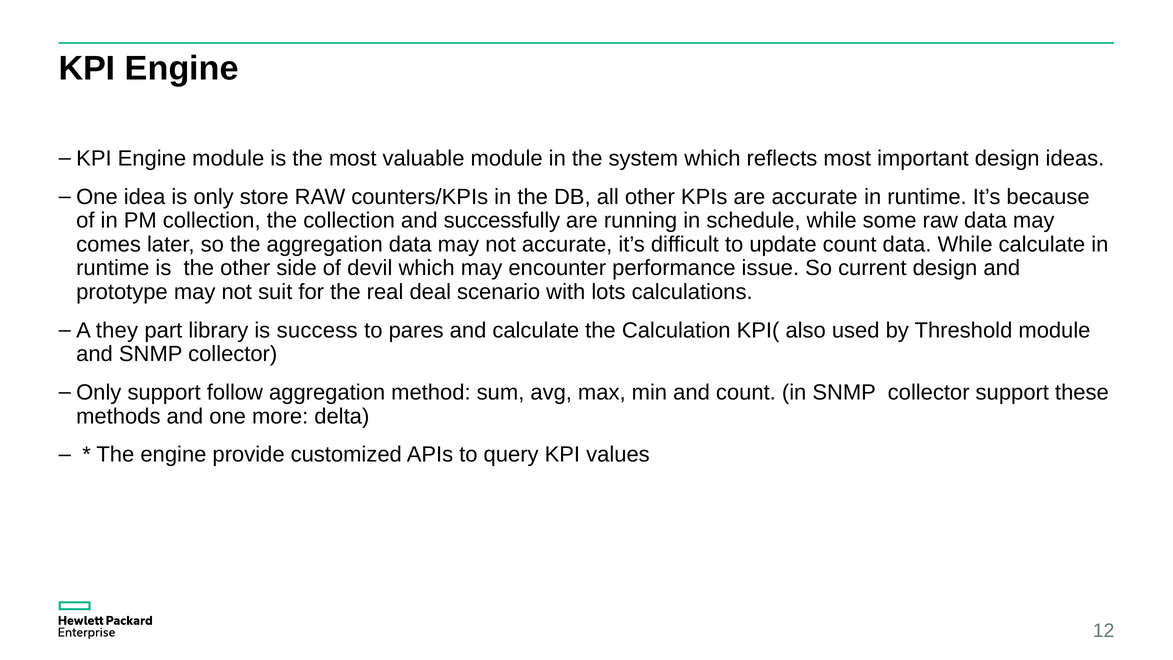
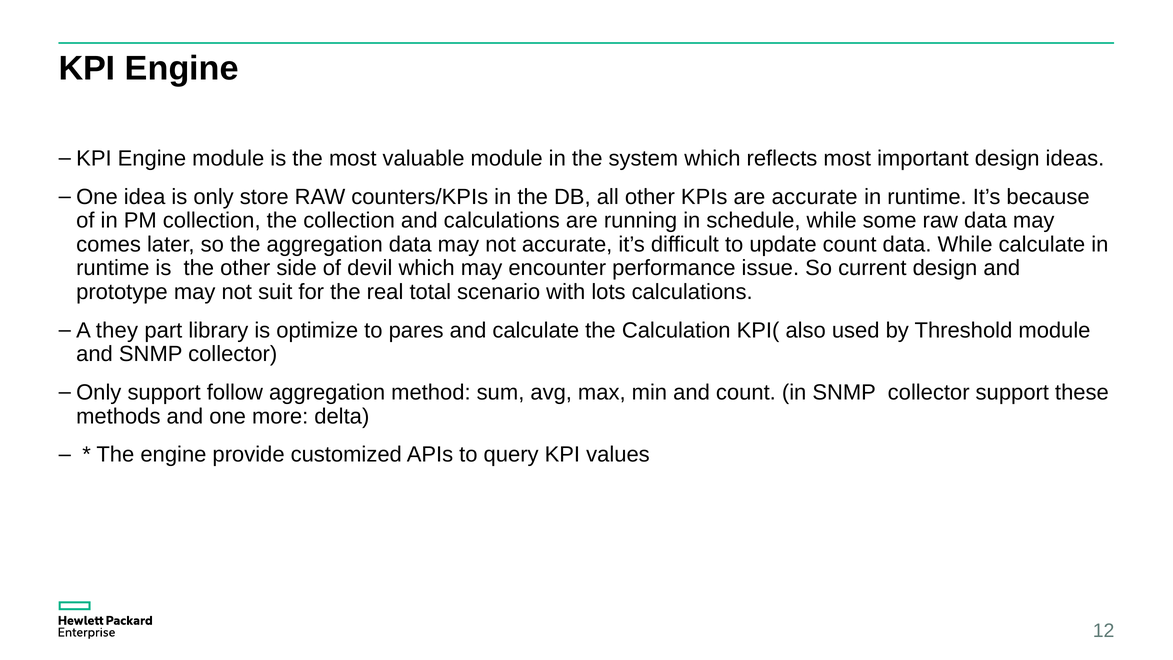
and successfully: successfully -> calculations (502, 221)
deal: deal -> total (430, 292)
success: success -> optimize (317, 330)
